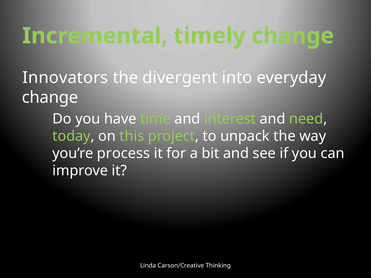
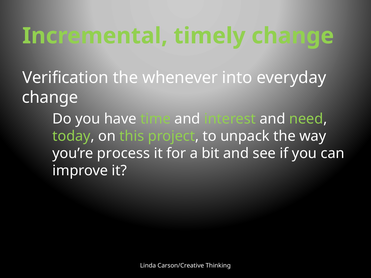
Innovators: Innovators -> Verification (65, 78)
divergent: divergent -> whenever (180, 78)
